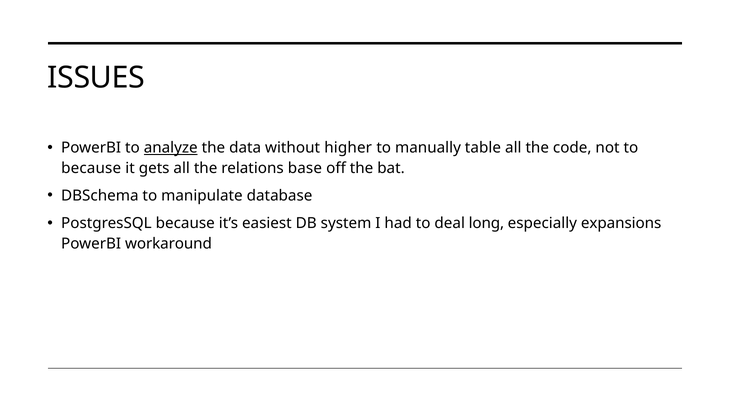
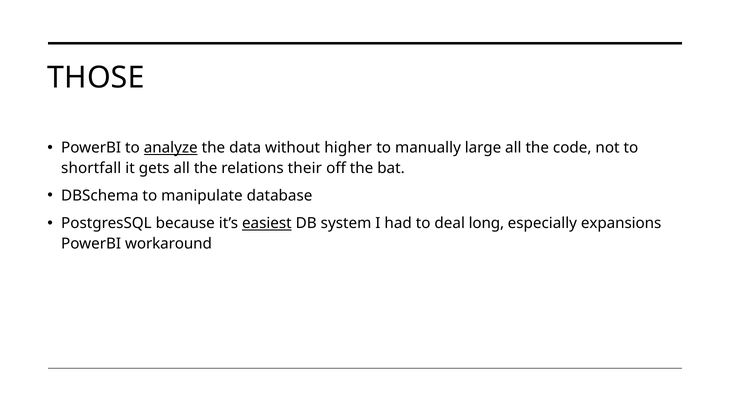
ISSUES: ISSUES -> THOSE (96, 78)
table: table -> large (483, 148)
because: because -> shortfall (91, 168)
base: base -> their (305, 168)
easiest underline: none -> present (267, 223)
